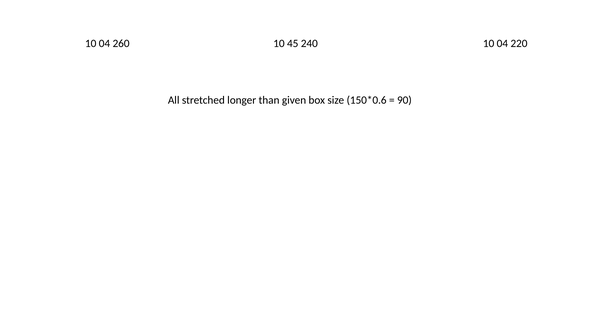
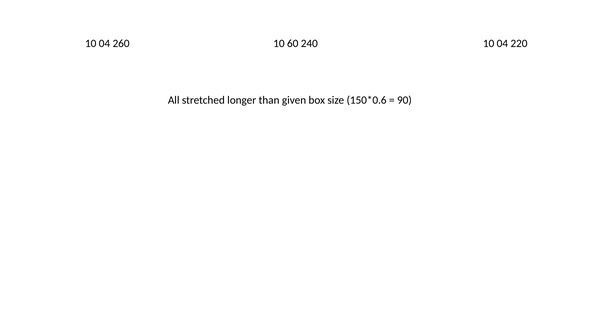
45: 45 -> 60 (293, 43)
